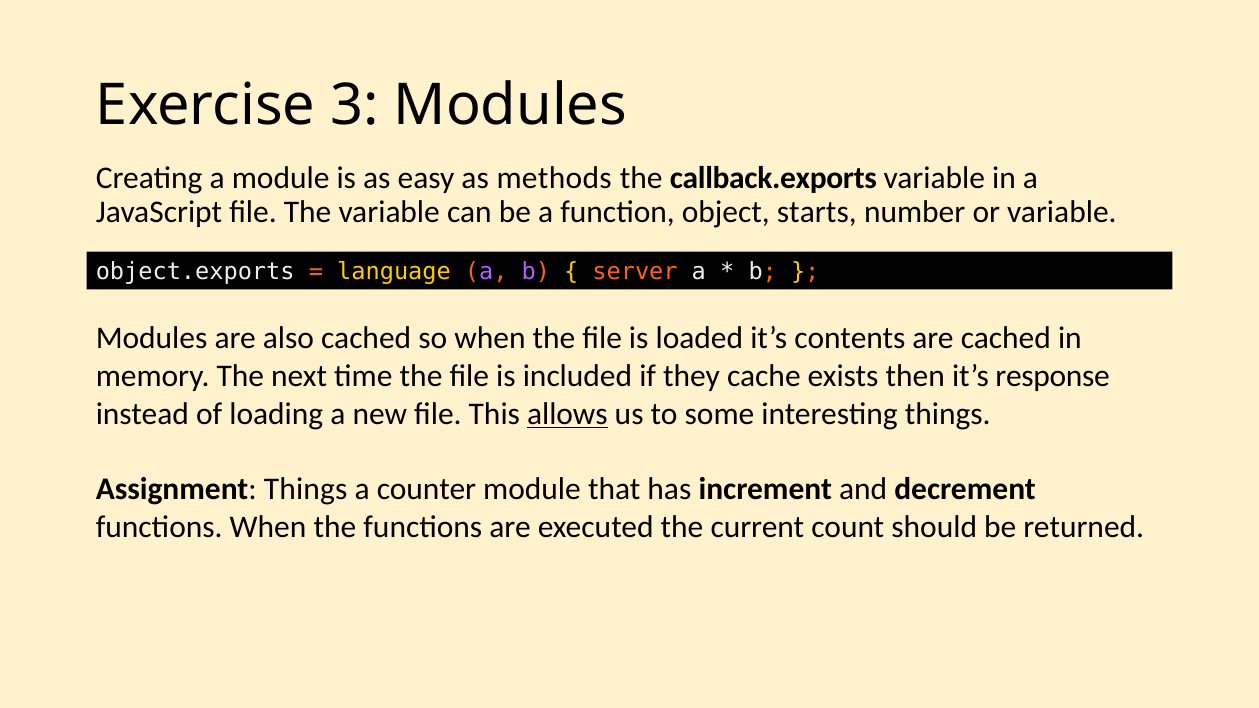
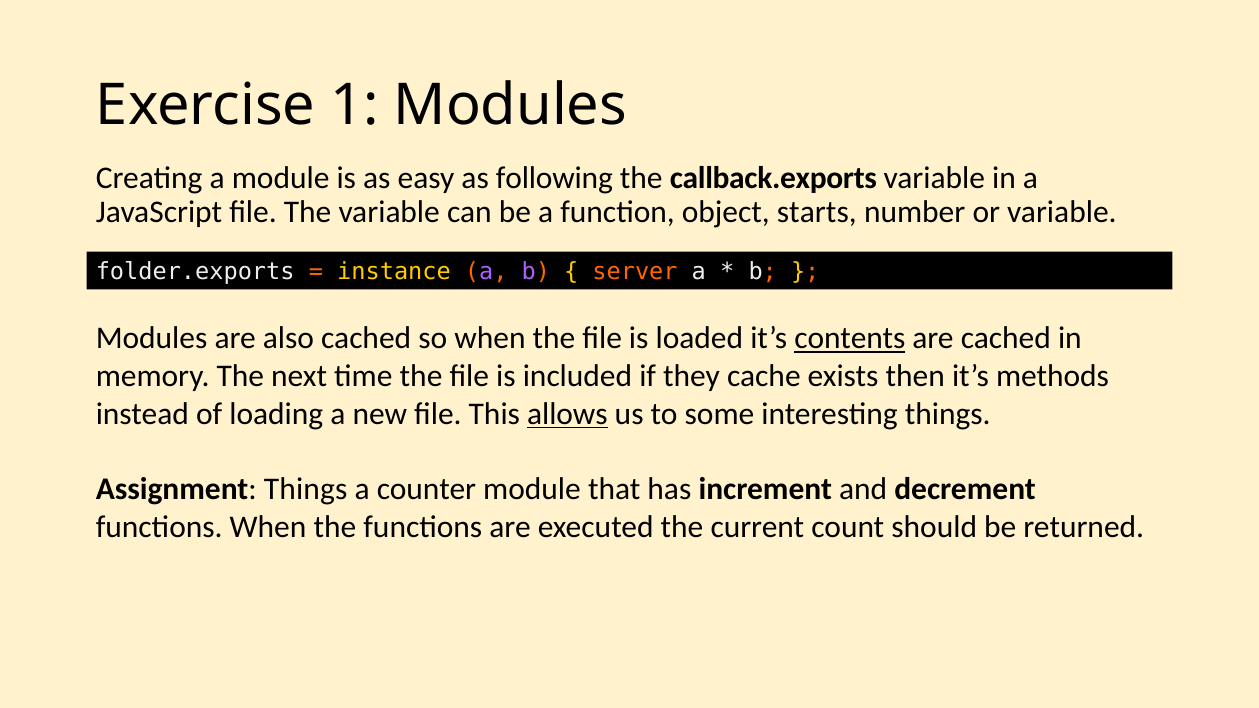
3: 3 -> 1 (355, 106)
methods: methods -> following (554, 179)
object.exports: object.exports -> folder.exports (195, 272)
language: language -> instance (394, 272)
contents underline: none -> present (850, 339)
response: response -> methods (1053, 376)
